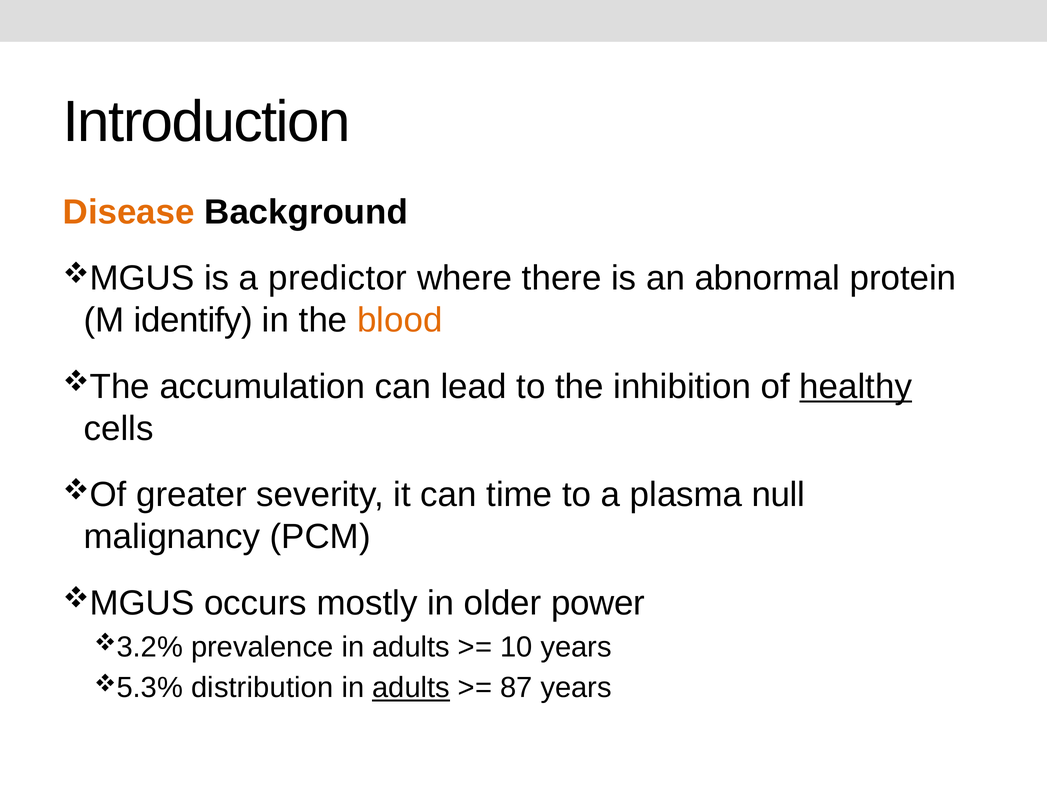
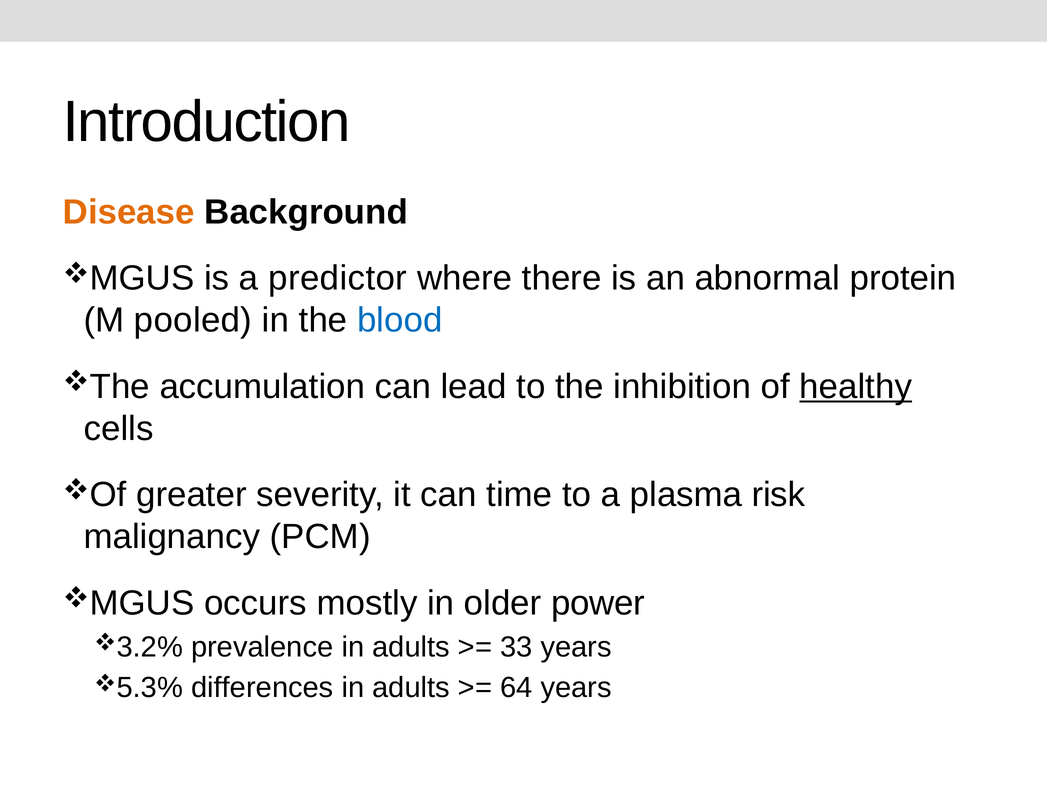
identify: identify -> pooled (193, 320)
blood colour: orange -> blue (400, 320)
null: null -> risk (778, 494)
10: 10 -> 33 (516, 646)
distribution: distribution -> differences (262, 687)
adults underline: present -> none (411, 687)
87: 87 -> 64 (516, 687)
